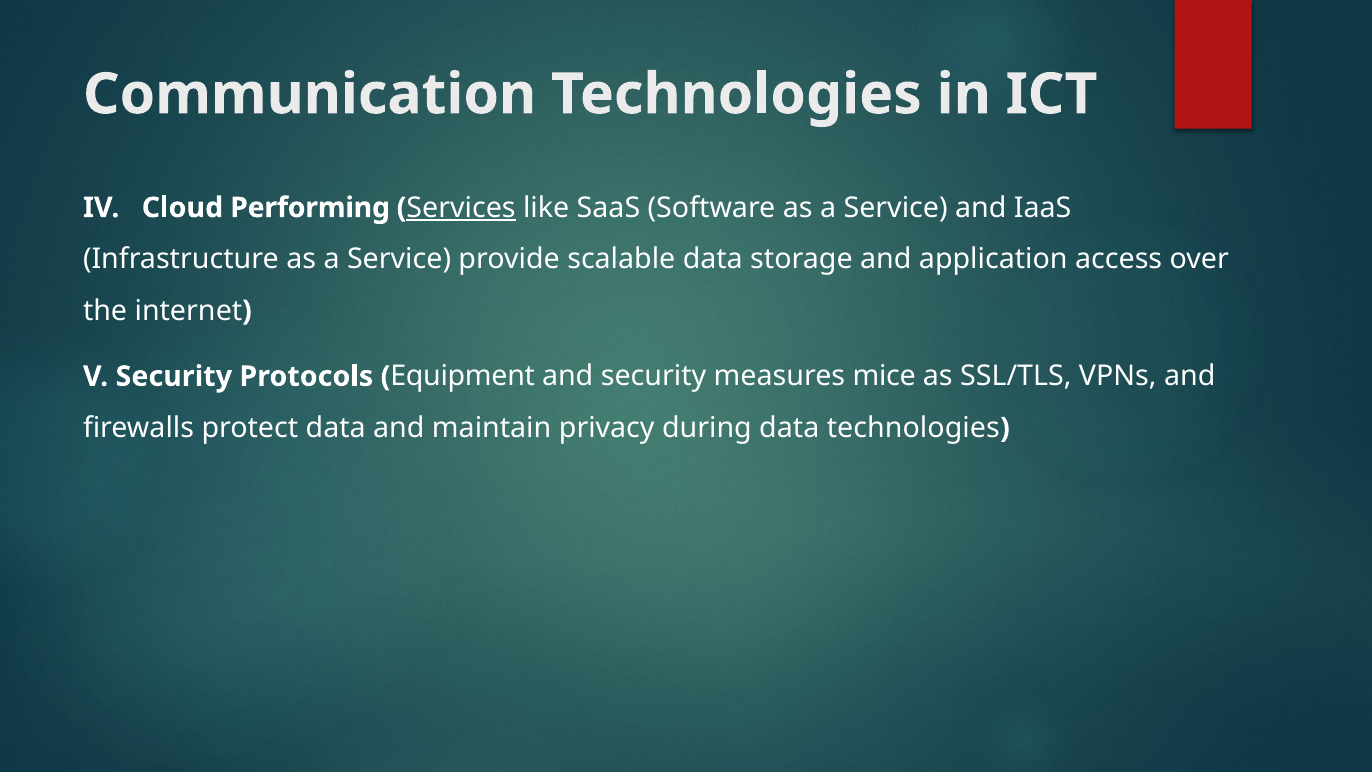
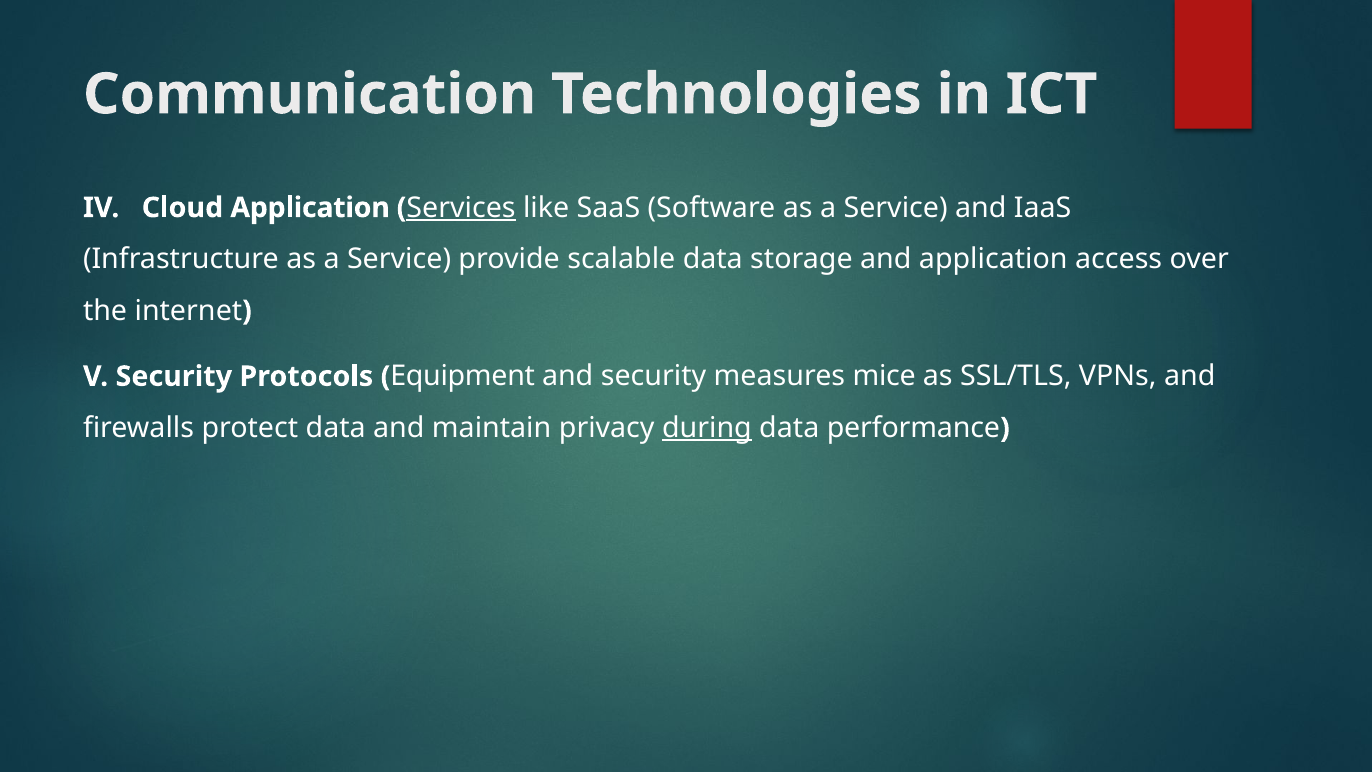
Cloud Performing: Performing -> Application (310, 208)
during underline: none -> present (707, 428)
data technologies: technologies -> performance (913, 428)
